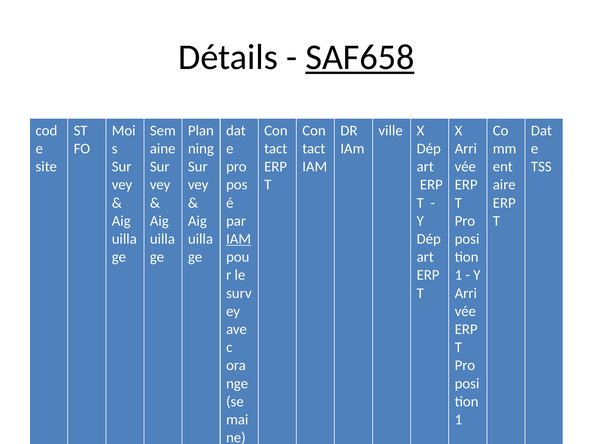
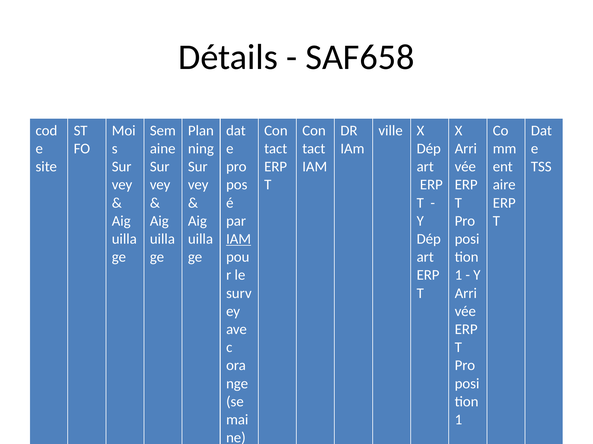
SAF658 underline: present -> none (360, 57)
